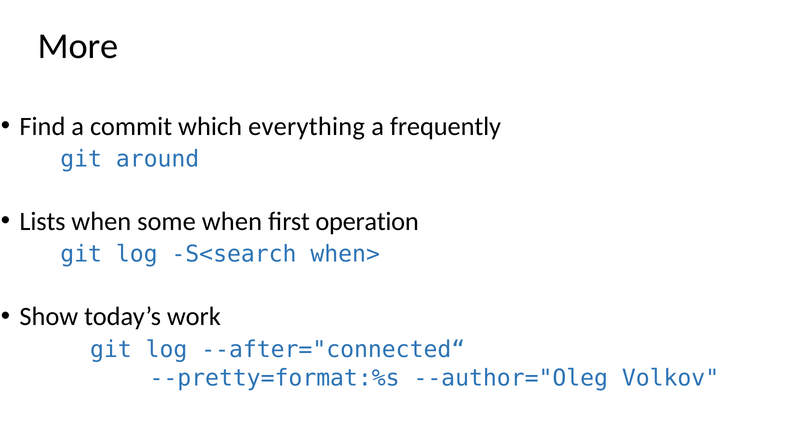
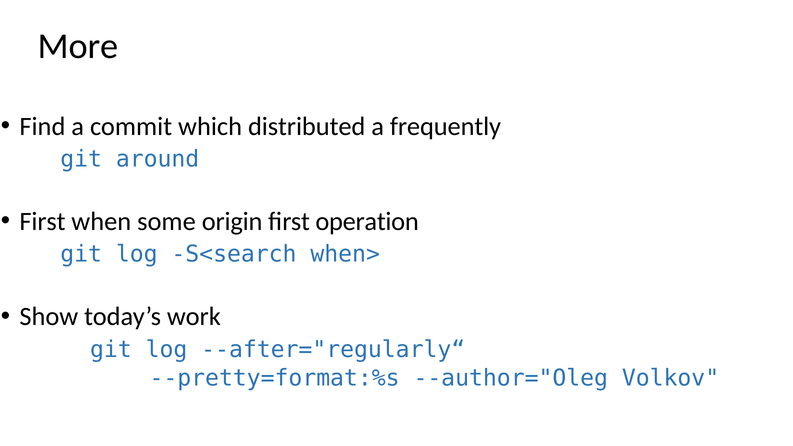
everything: everything -> distributed (307, 126)
Lists: Lists -> First (43, 222)
some when: when -> origin (232, 222)
--after="connected“: --after="connected“ -> --after="regularly“ (333, 350)
